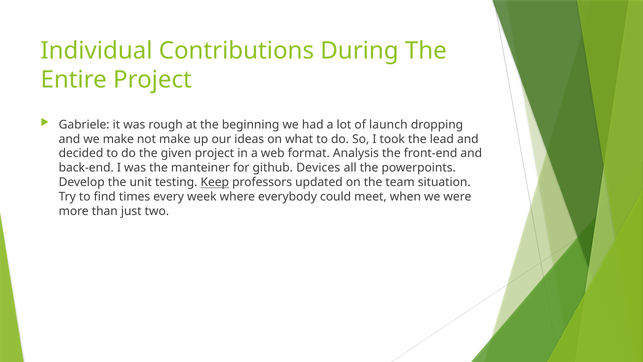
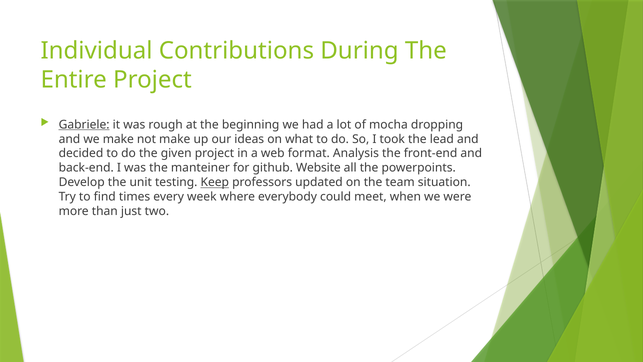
Gabriele underline: none -> present (84, 124)
launch: launch -> mocha (388, 124)
Devices: Devices -> Website (318, 168)
